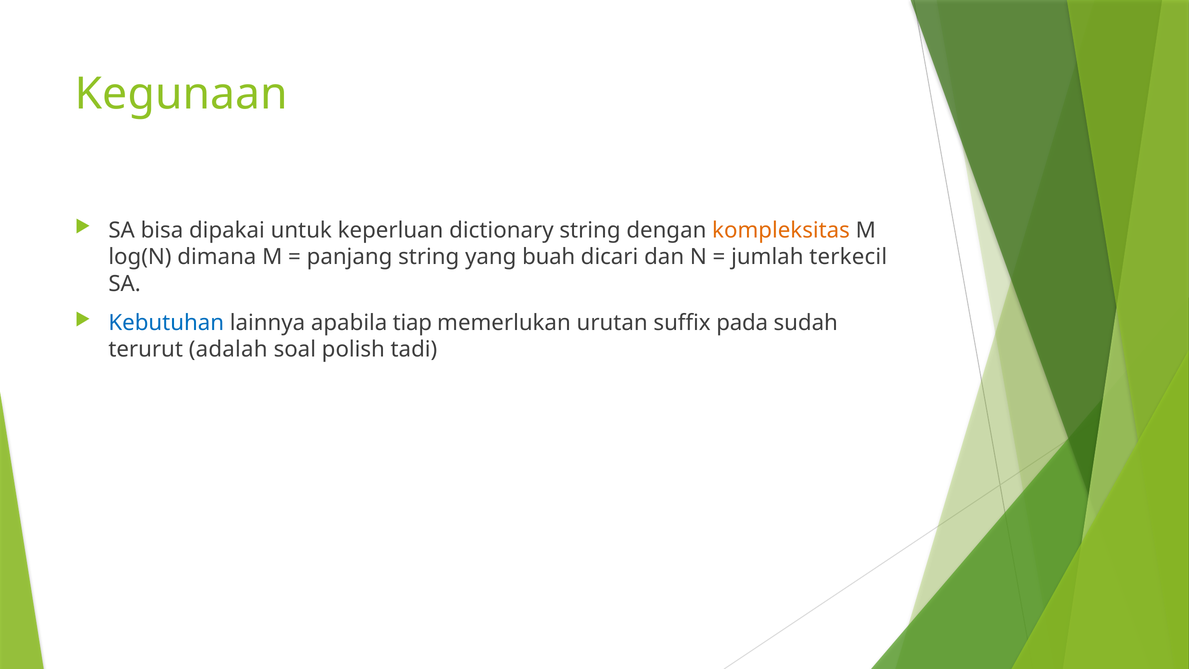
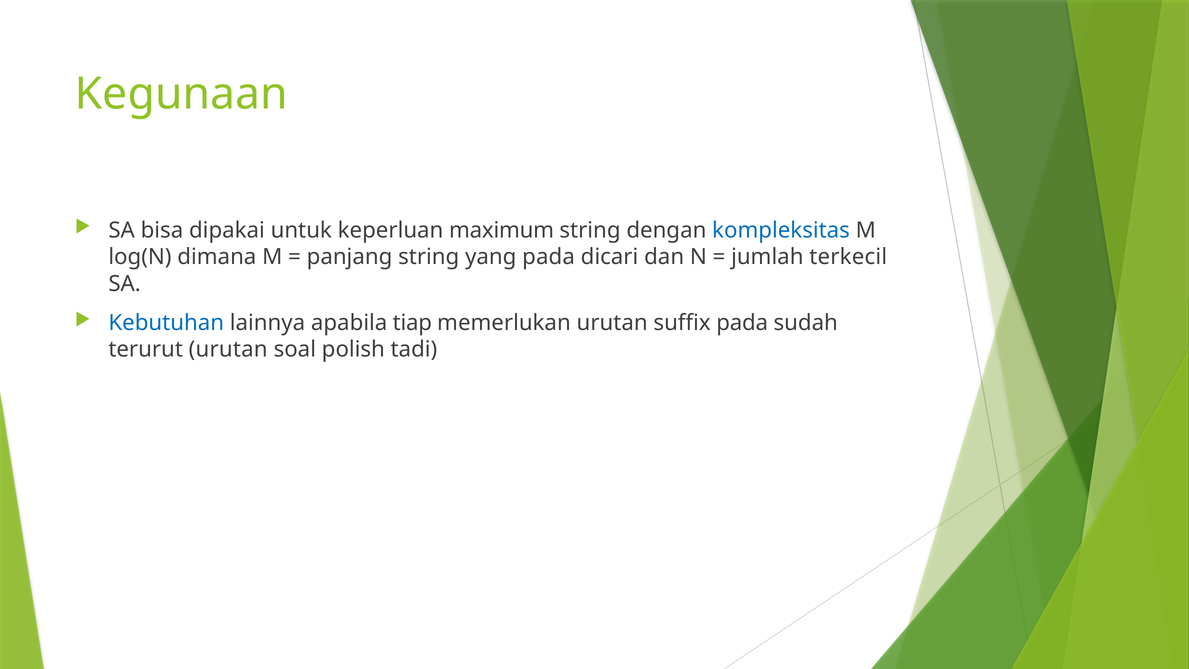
dictionary: dictionary -> maximum (502, 230)
kompleksitas colour: orange -> blue (781, 230)
yang buah: buah -> pada (549, 257)
terurut adalah: adalah -> urutan (228, 350)
